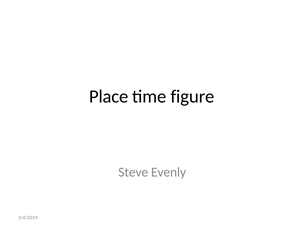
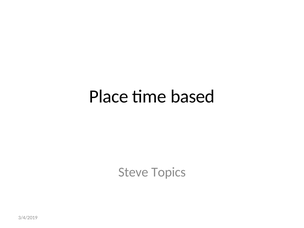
figure: figure -> based (193, 97)
Evenly: Evenly -> Topics (169, 172)
